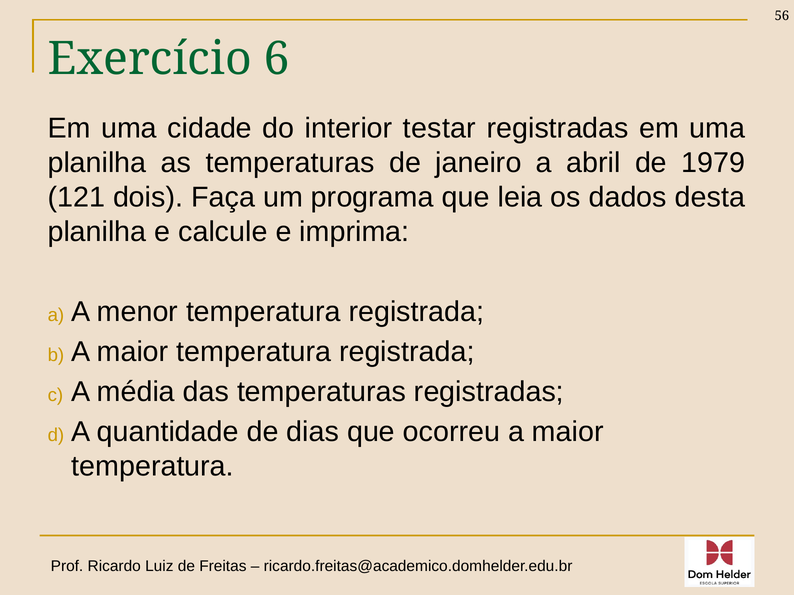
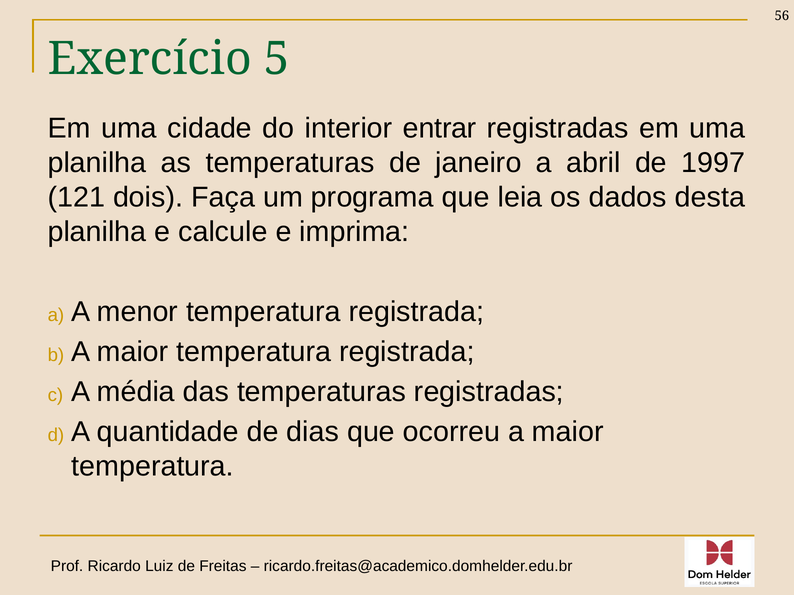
6: 6 -> 5 (277, 59)
testar: testar -> entrar (440, 129)
1979: 1979 -> 1997 (713, 163)
